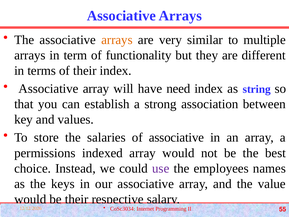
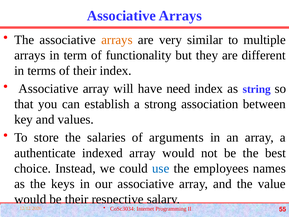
of associative: associative -> arguments (176, 137)
permissions: permissions -> authenticate (45, 153)
use colour: purple -> blue (161, 168)
